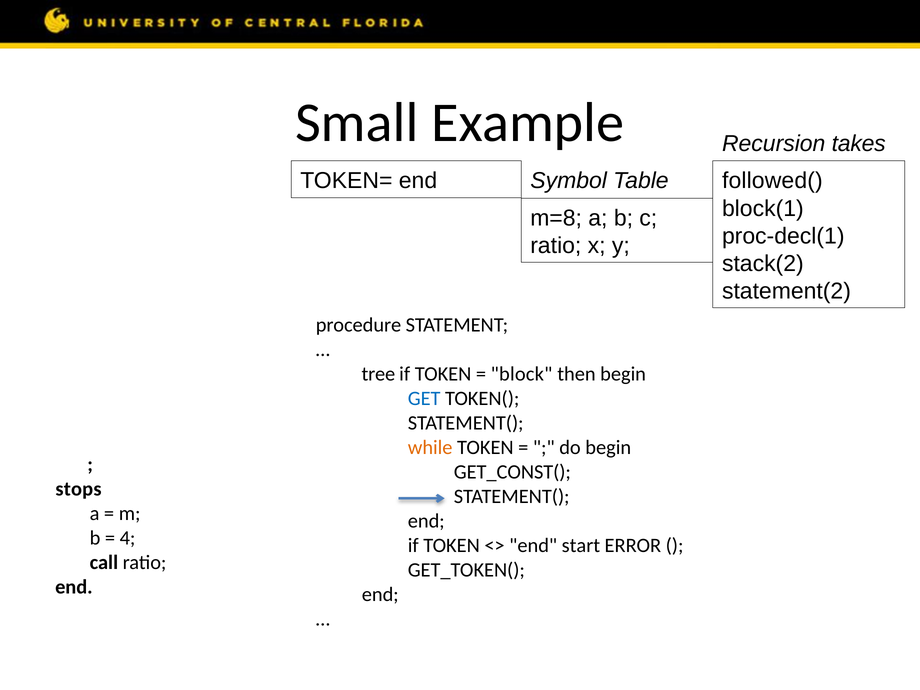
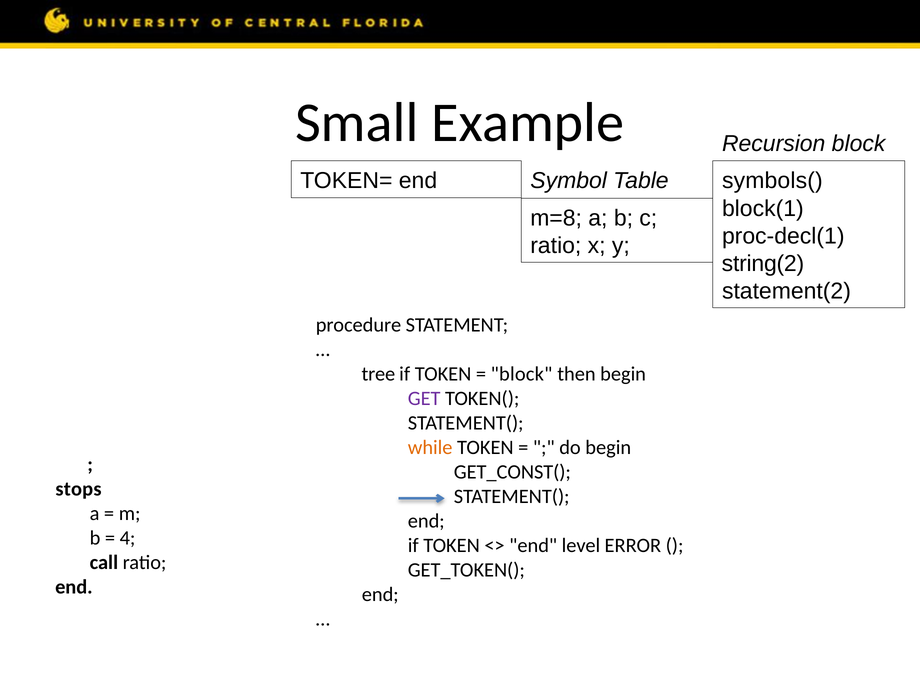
Recursion takes: takes -> block (859, 144)
followed(: followed( -> symbols( (772, 181)
stack(2: stack(2 -> string(2 (763, 264)
GET colour: blue -> purple (424, 398)
start: start -> level (581, 546)
